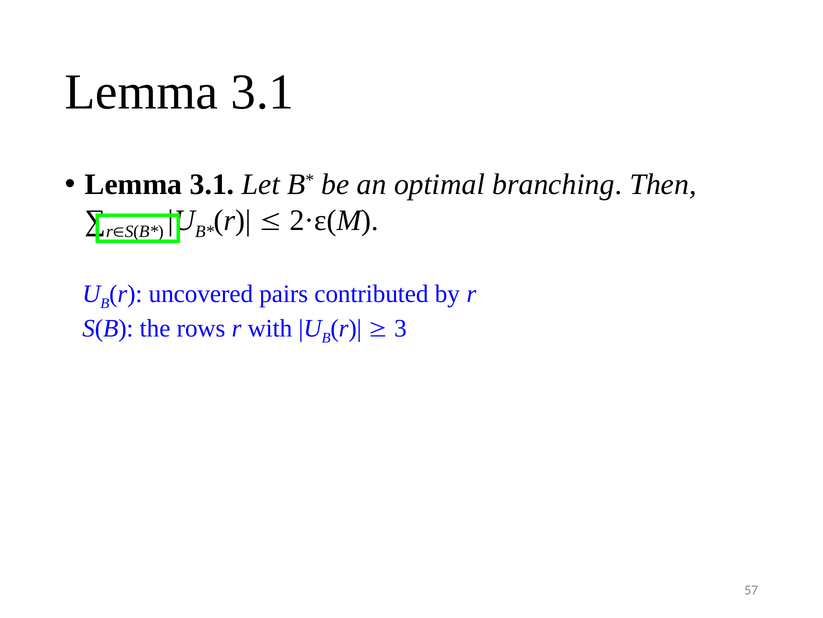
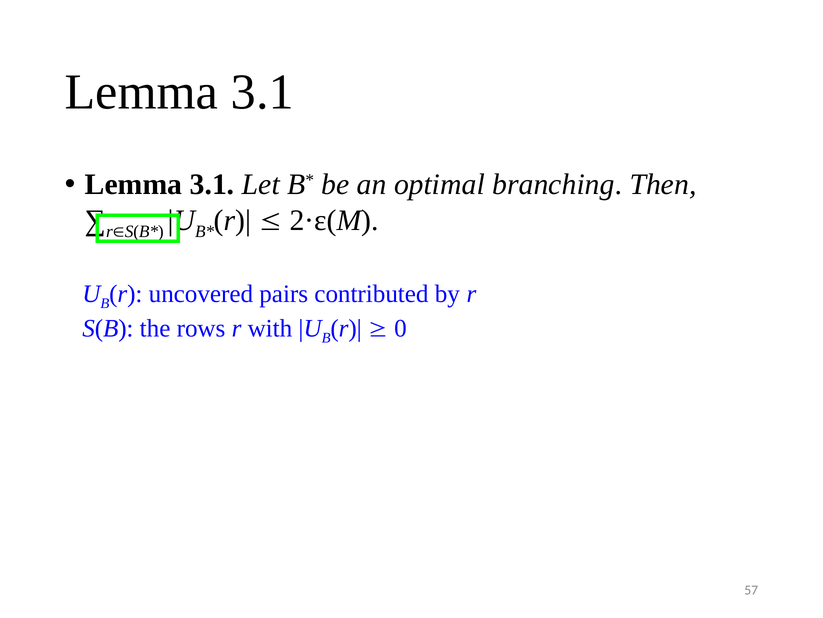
3: 3 -> 0 (400, 328)
